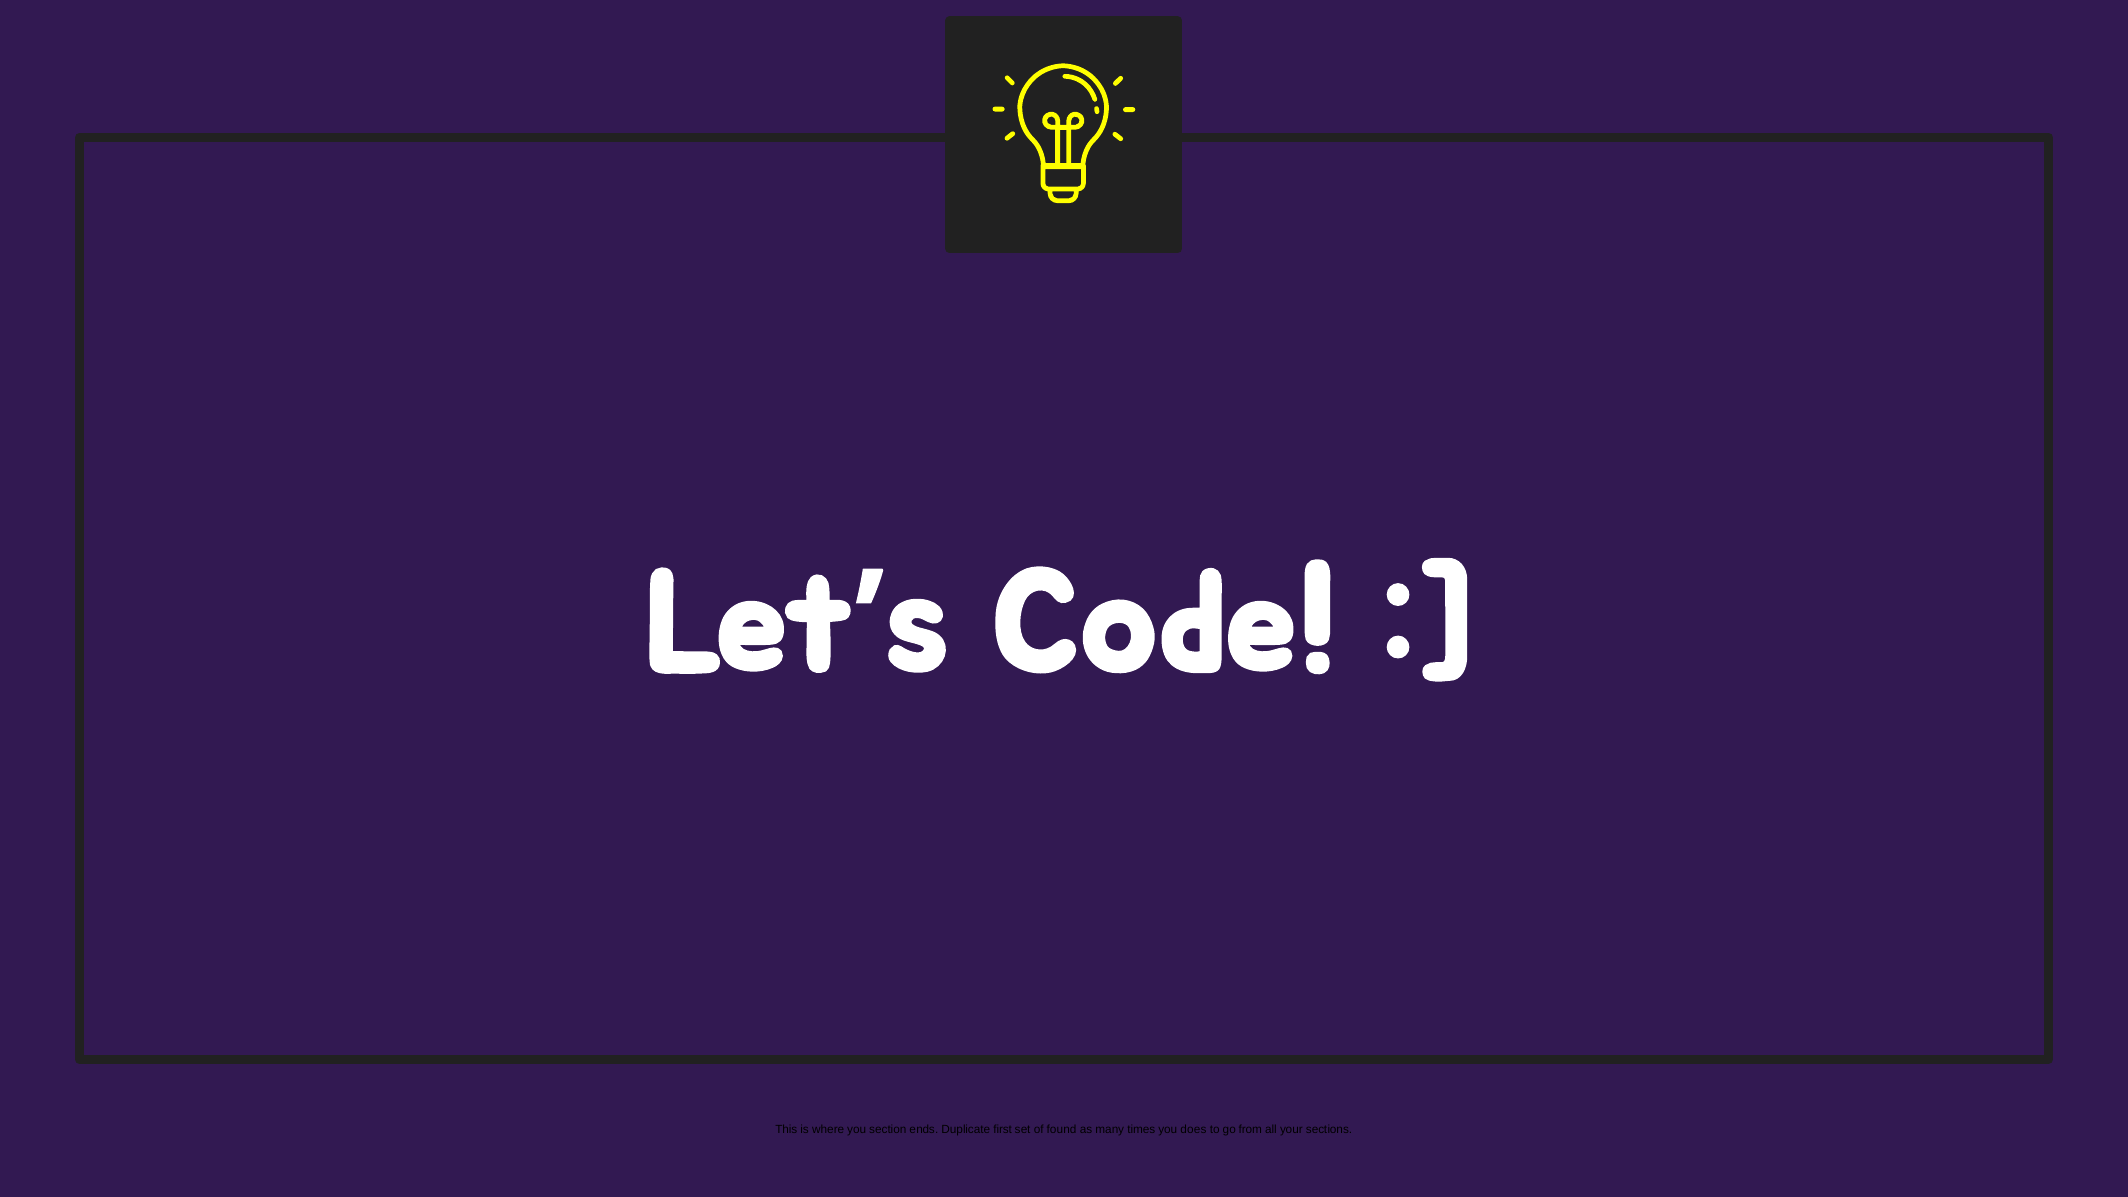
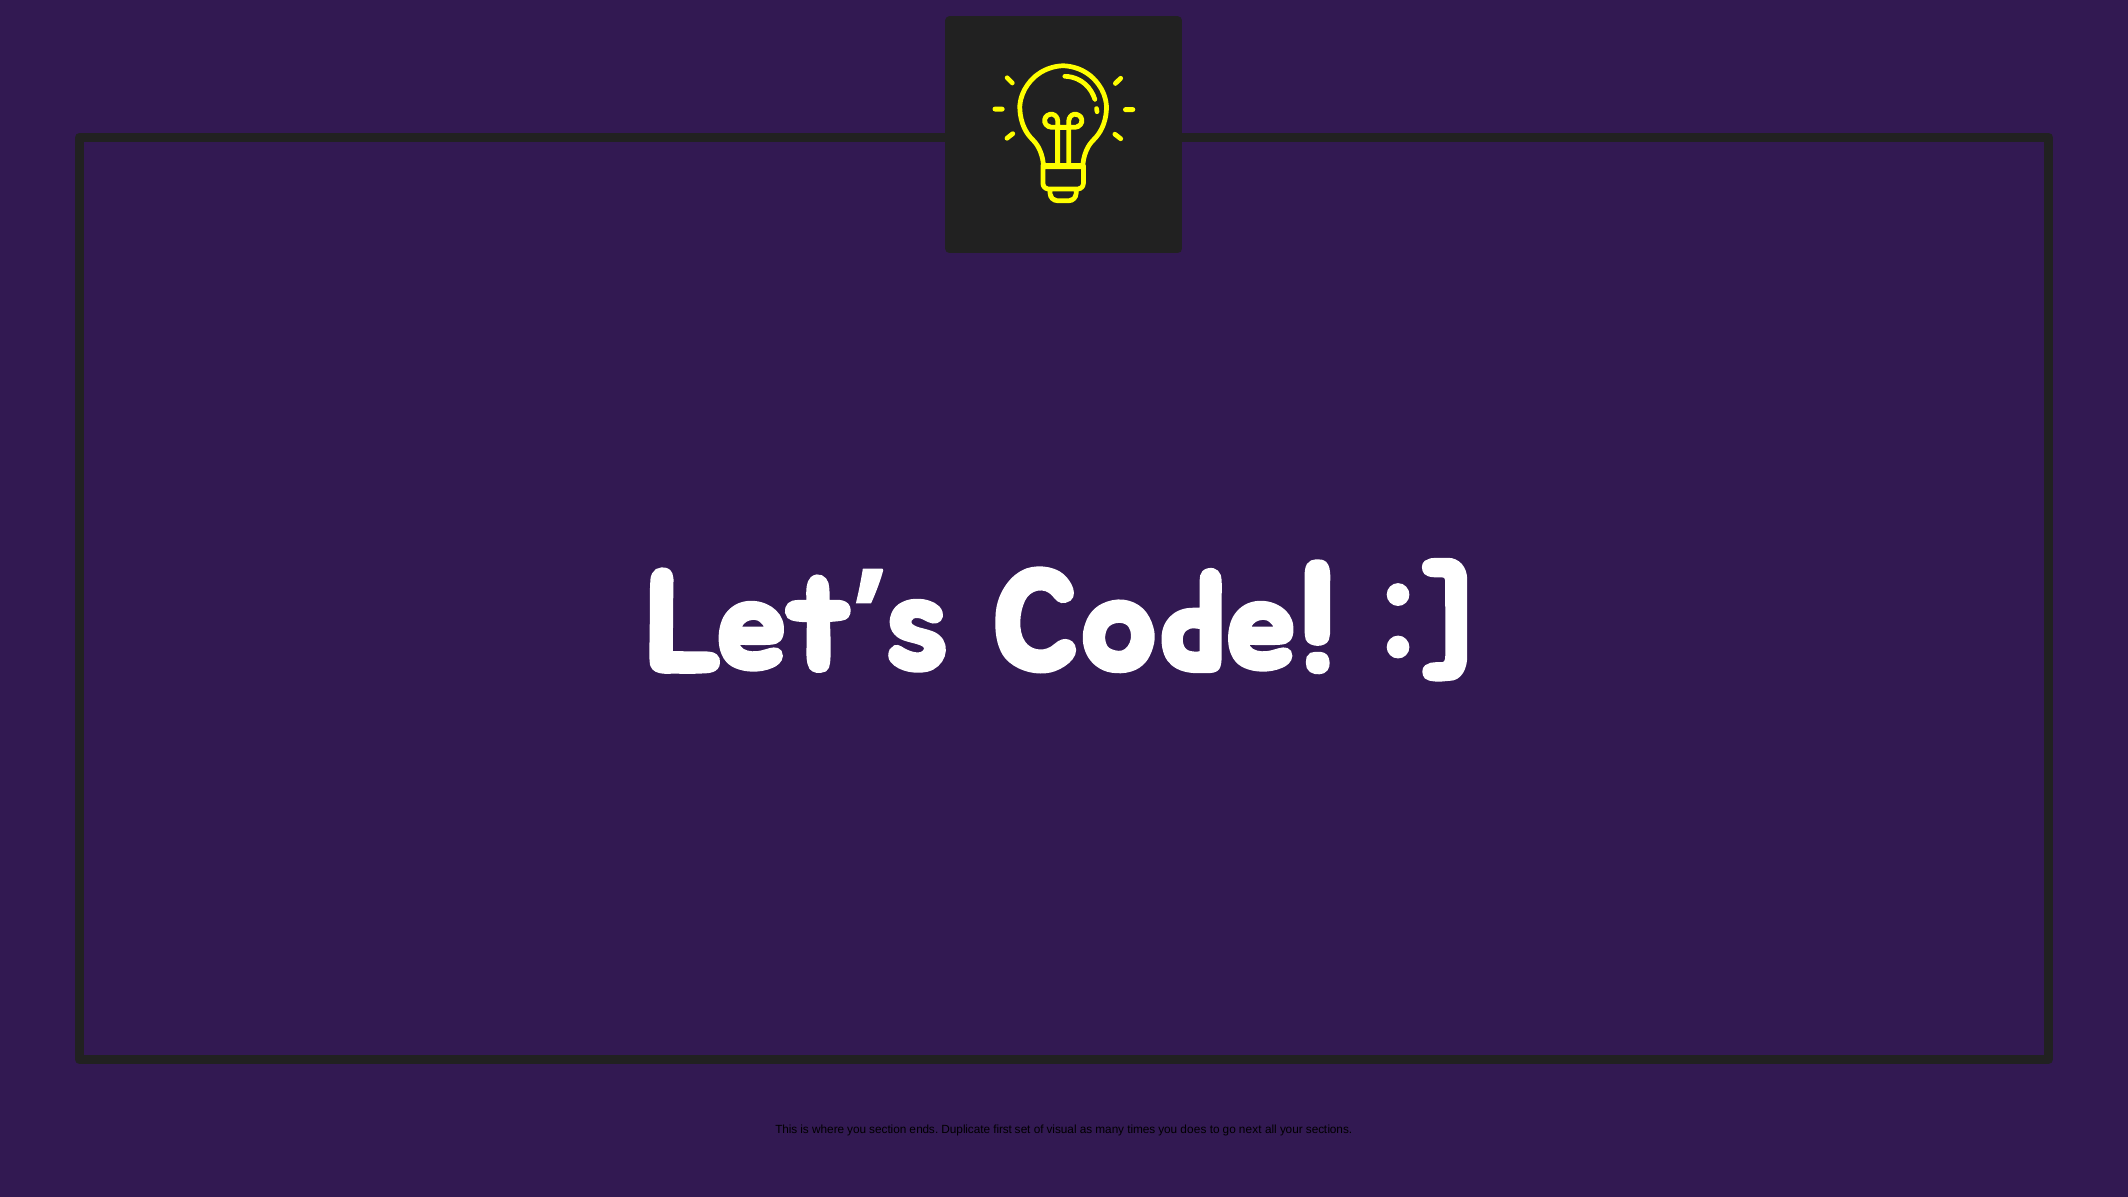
found: found -> visual (1062, 1130)
from: from -> next (1250, 1130)
